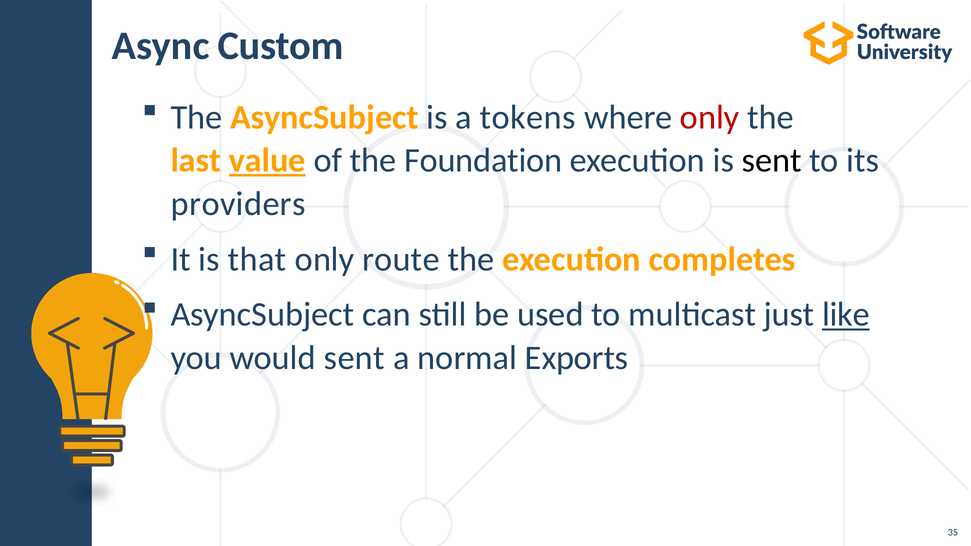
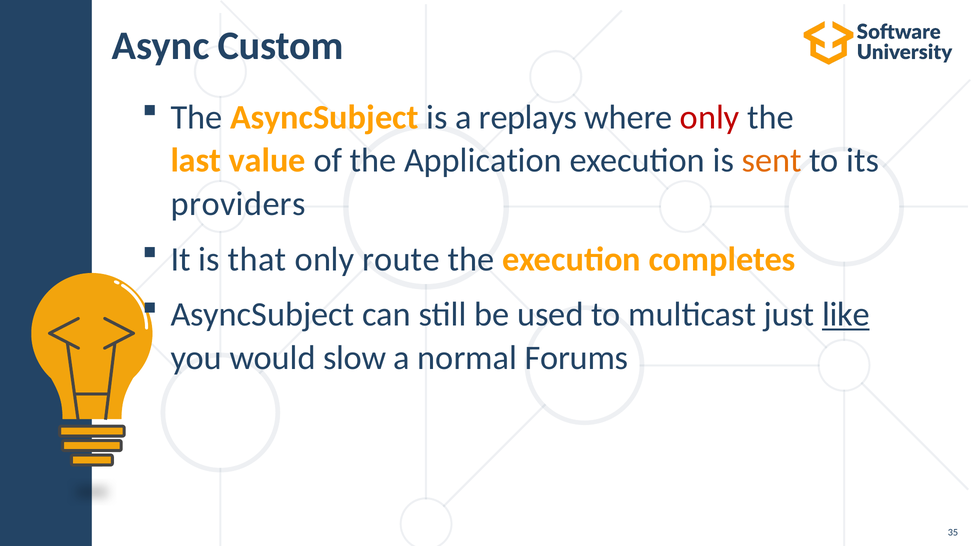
tokens: tokens -> replays (528, 117)
value underline: present -> none (267, 161)
Foundation: Foundation -> Application (483, 161)
sent colour: black -> orange (772, 161)
would sent: sent -> slow (355, 358)
Exports: Exports -> Forums (577, 358)
